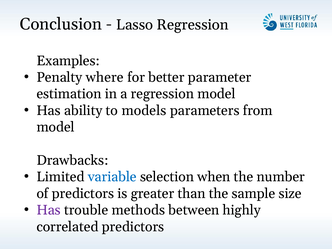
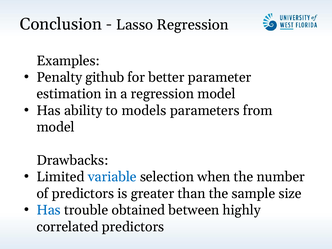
where: where -> github (105, 77)
Has colour: purple -> blue (49, 210)
methods: methods -> obtained (138, 210)
